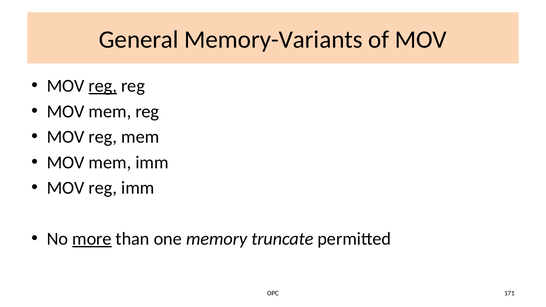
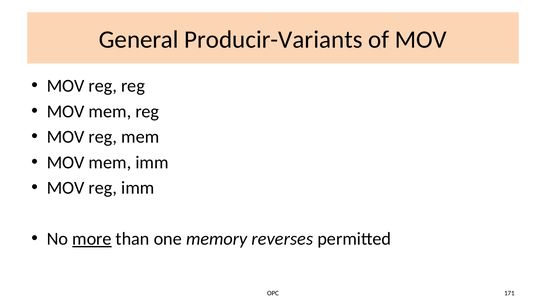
Memory-Variants: Memory-Variants -> Producir-Variants (273, 40)
reg underline: present -> none (103, 86)
truncate: truncate -> reverses (282, 239)
